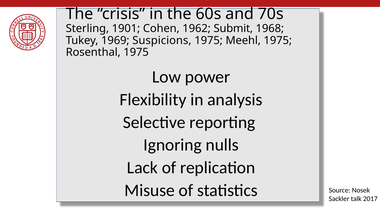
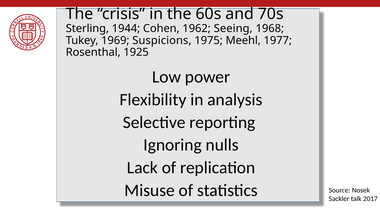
1901: 1901 -> 1944 (126, 29)
Submit: Submit -> Seeing (233, 29)
Meehl 1975: 1975 -> 1977 (278, 41)
Rosenthal 1975: 1975 -> 1925 (136, 53)
